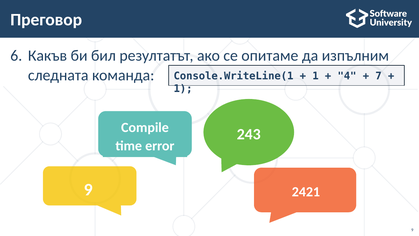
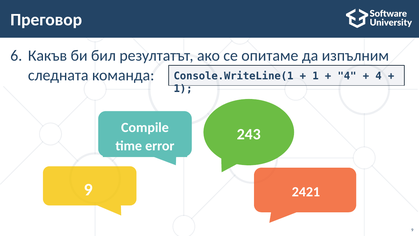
7: 7 -> 4 (379, 76)
